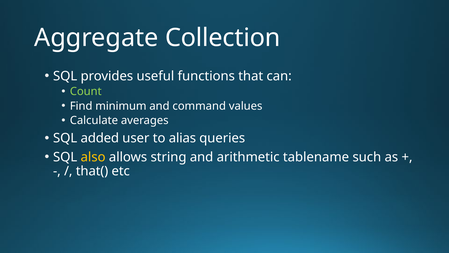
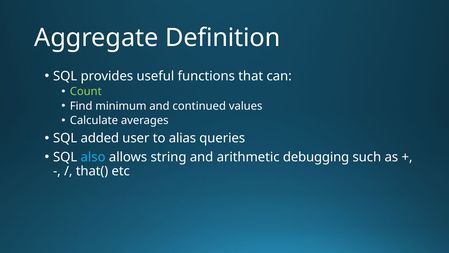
Collection: Collection -> Definition (223, 38)
command: command -> continued (199, 106)
also colour: yellow -> light blue (93, 157)
tablename: tablename -> debugging (316, 157)
